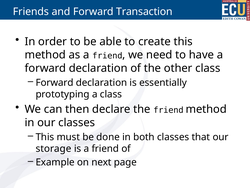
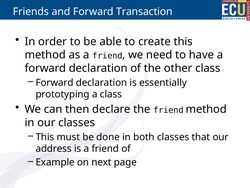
storage: storage -> address (54, 148)
